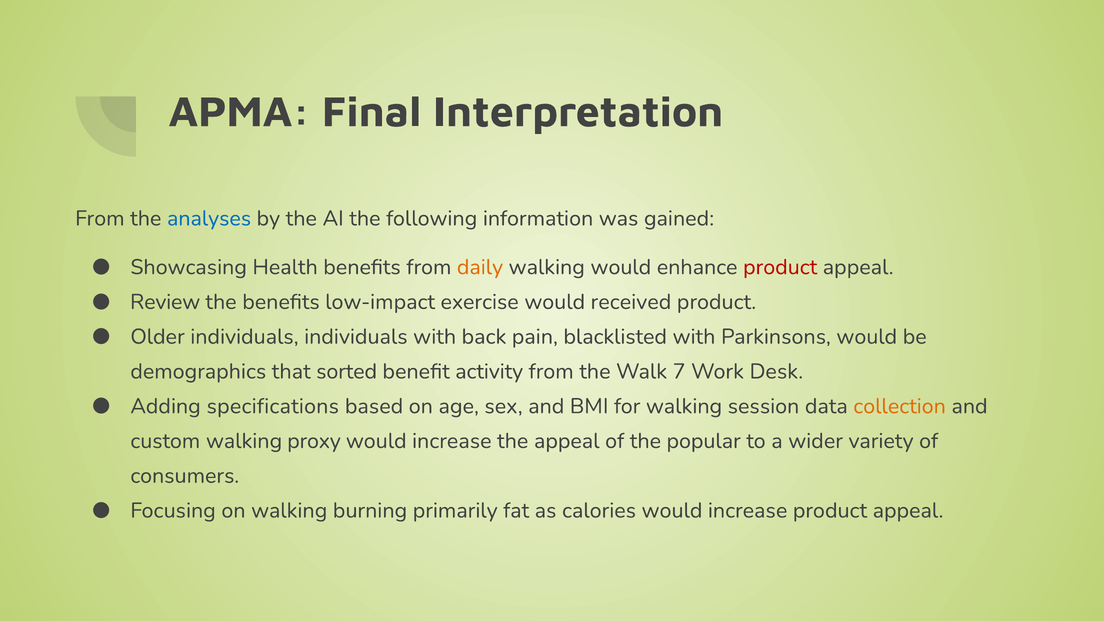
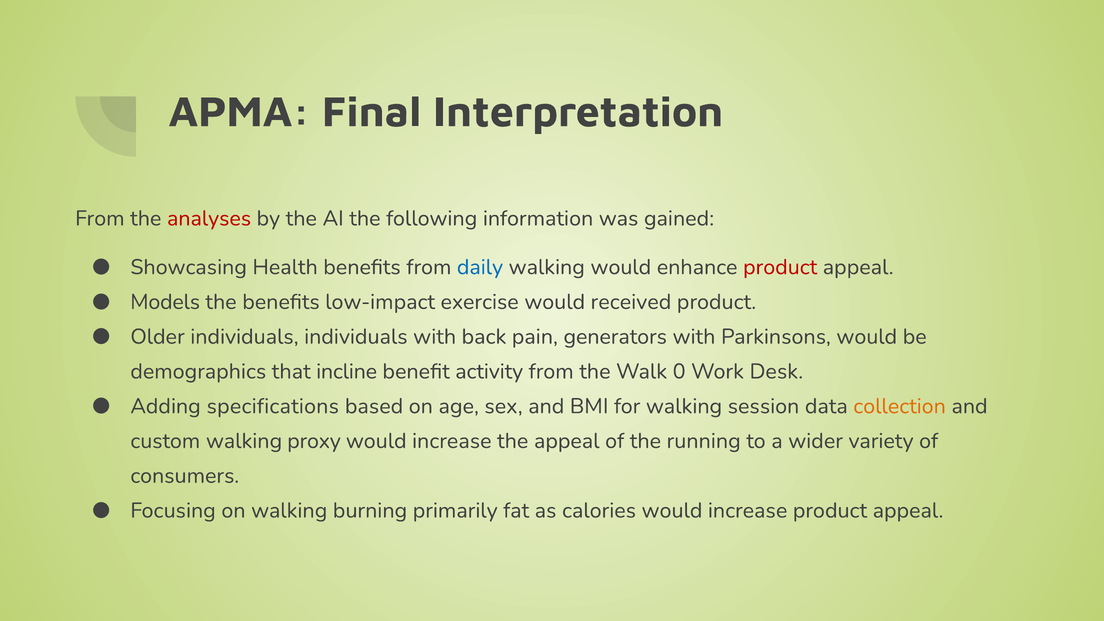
analyses colour: blue -> red (209, 218)
daily colour: orange -> blue (480, 267)
Review: Review -> Models (165, 302)
blacklisted: blacklisted -> generators (615, 337)
sorted: sorted -> incline (347, 371)
7: 7 -> 0 (679, 371)
popular: popular -> running (704, 441)
